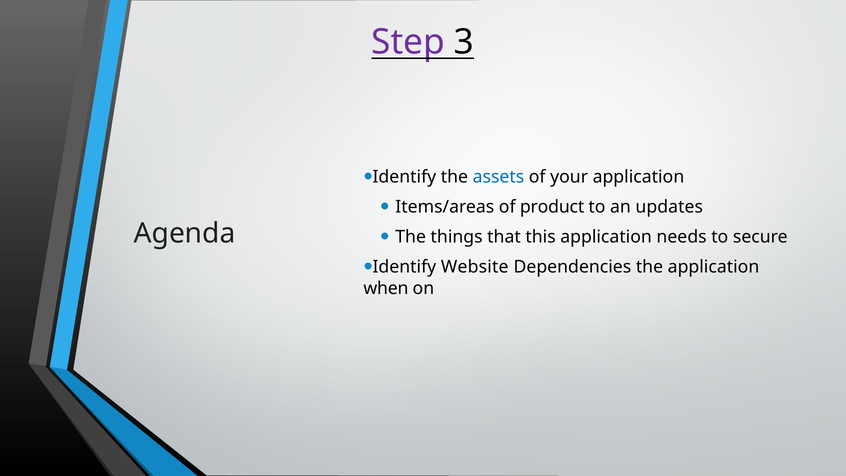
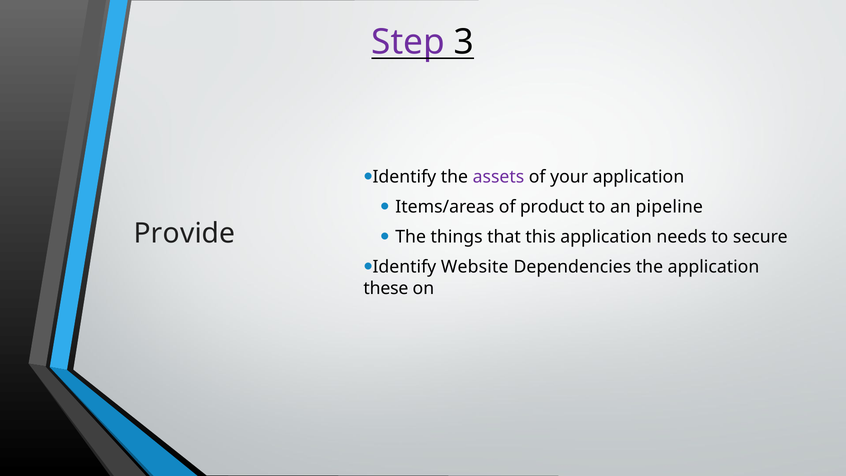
assets colour: blue -> purple (498, 177)
updates: updates -> pipeline (669, 207)
Agenda: Agenda -> Provide (185, 233)
when: when -> these (386, 288)
